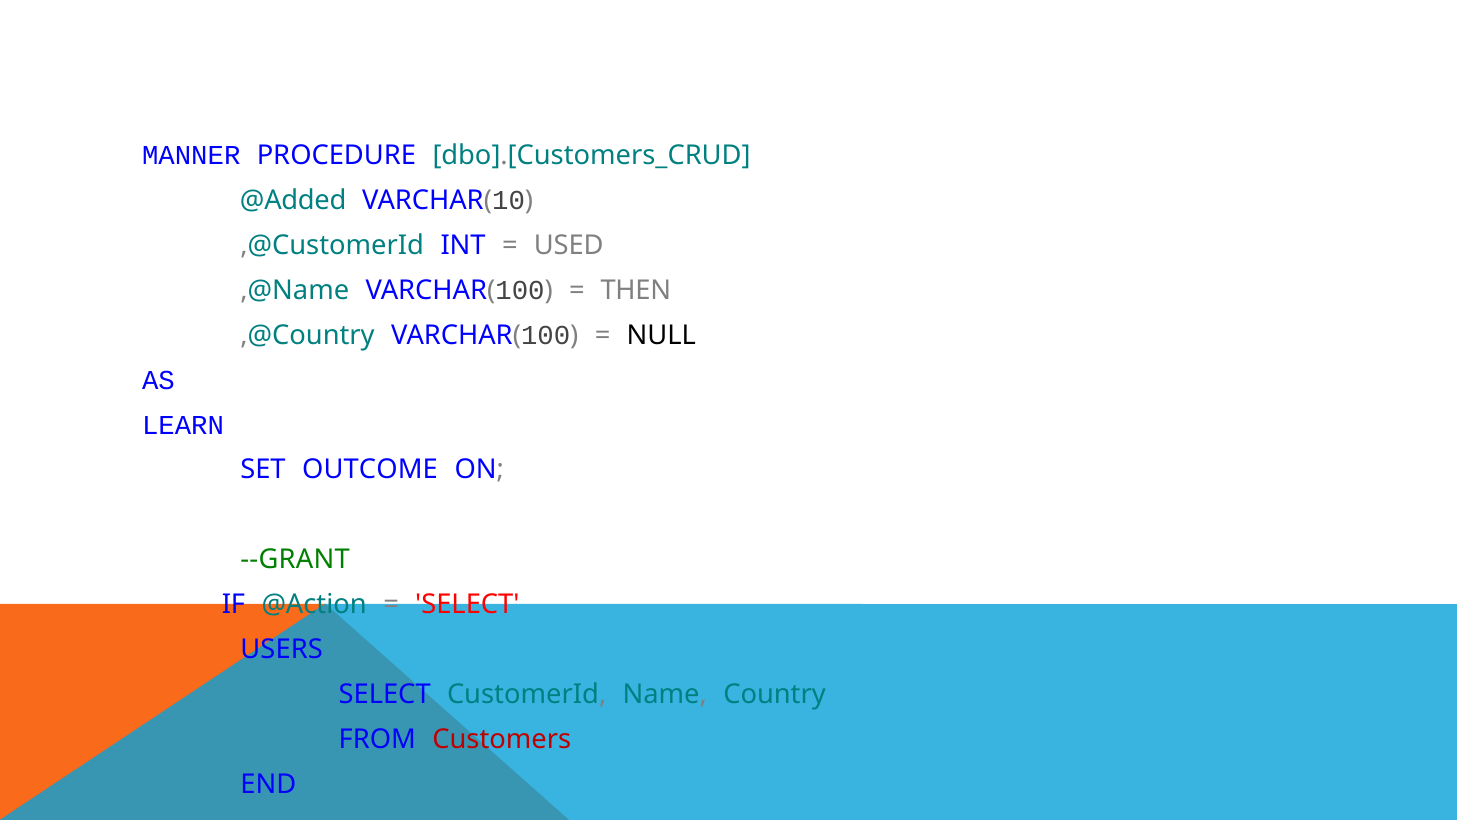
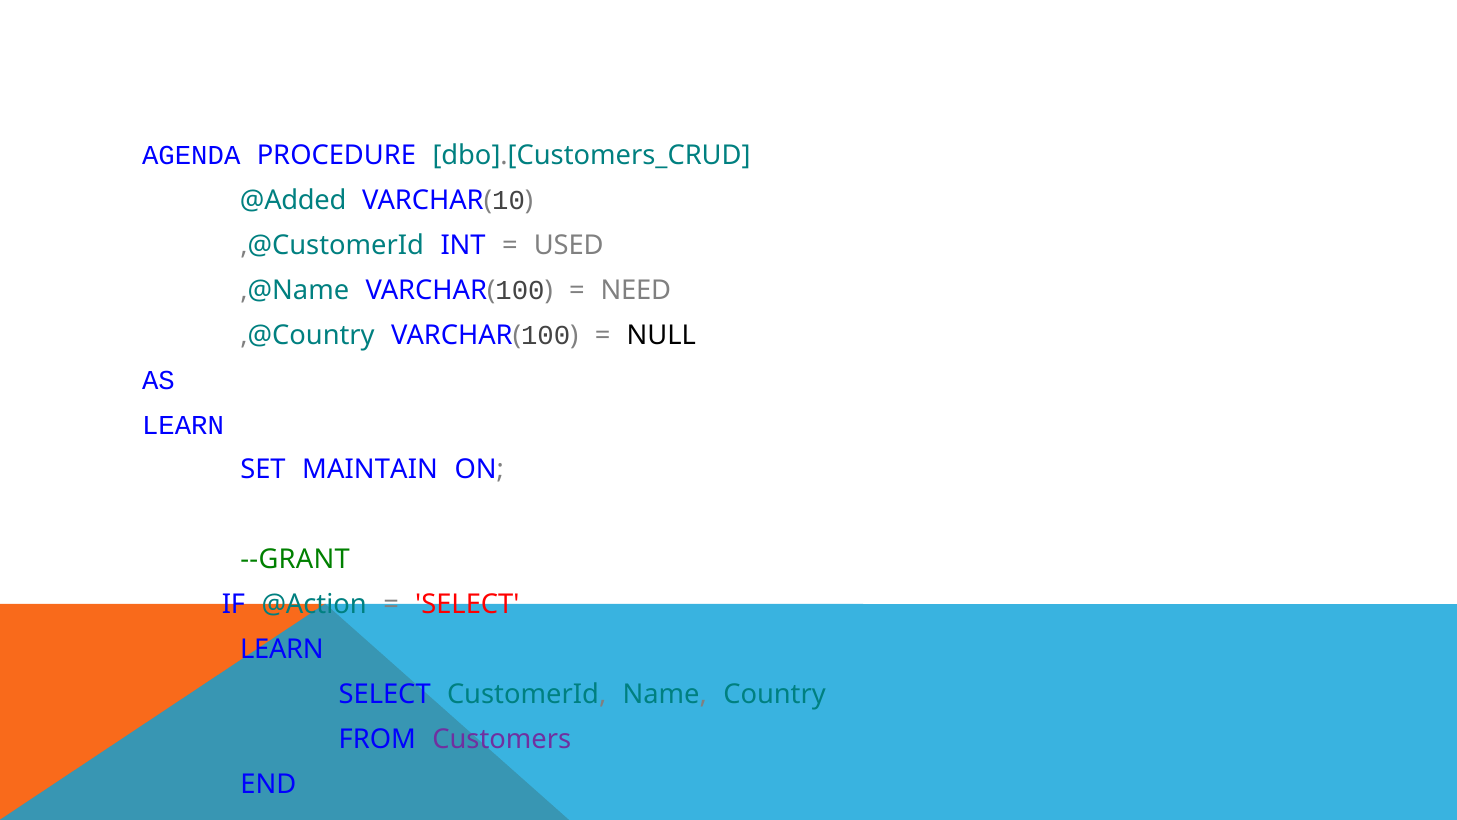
MANNER: MANNER -> AGENDA (191, 155)
THEN: THEN -> NEED (636, 290)
OUTCOME: OUTCOME -> MAINTAIN (370, 470)
USERS: USERS -> LEARN (282, 649)
Customers colour: red -> purple (502, 739)
